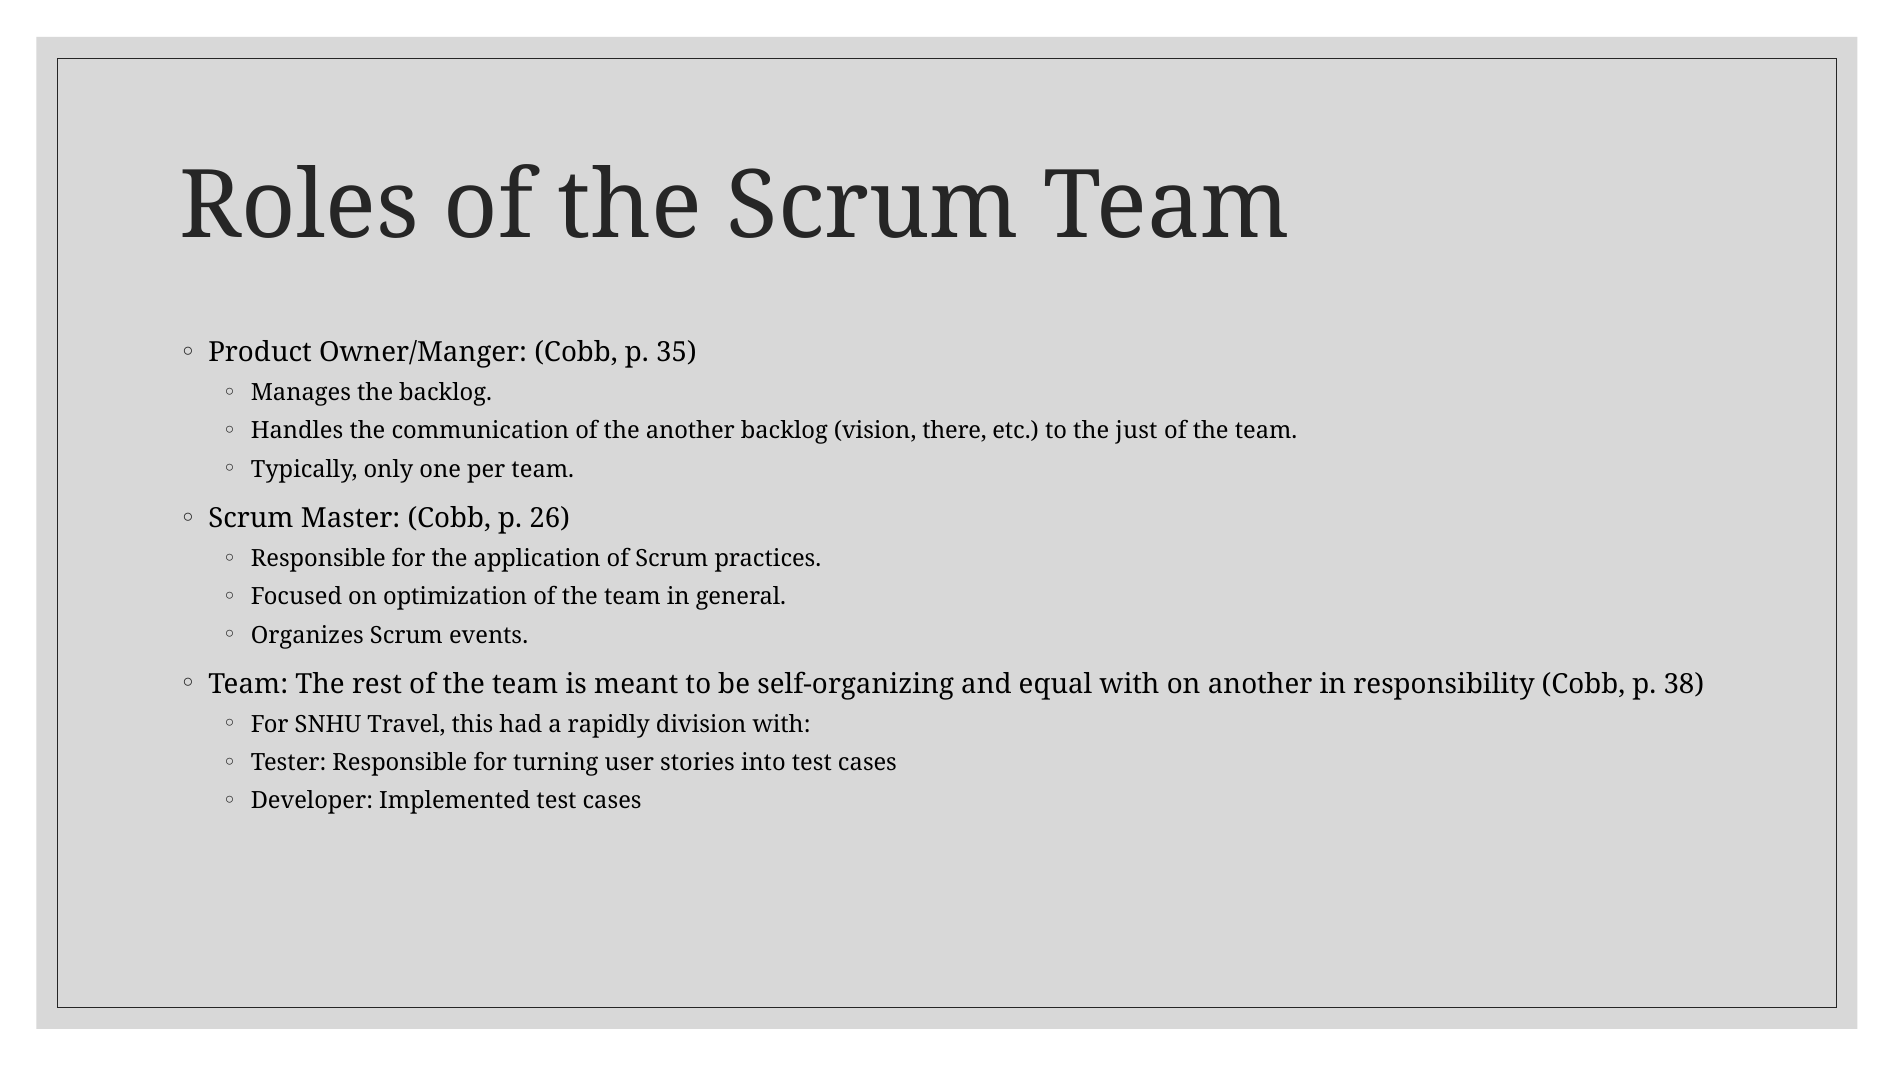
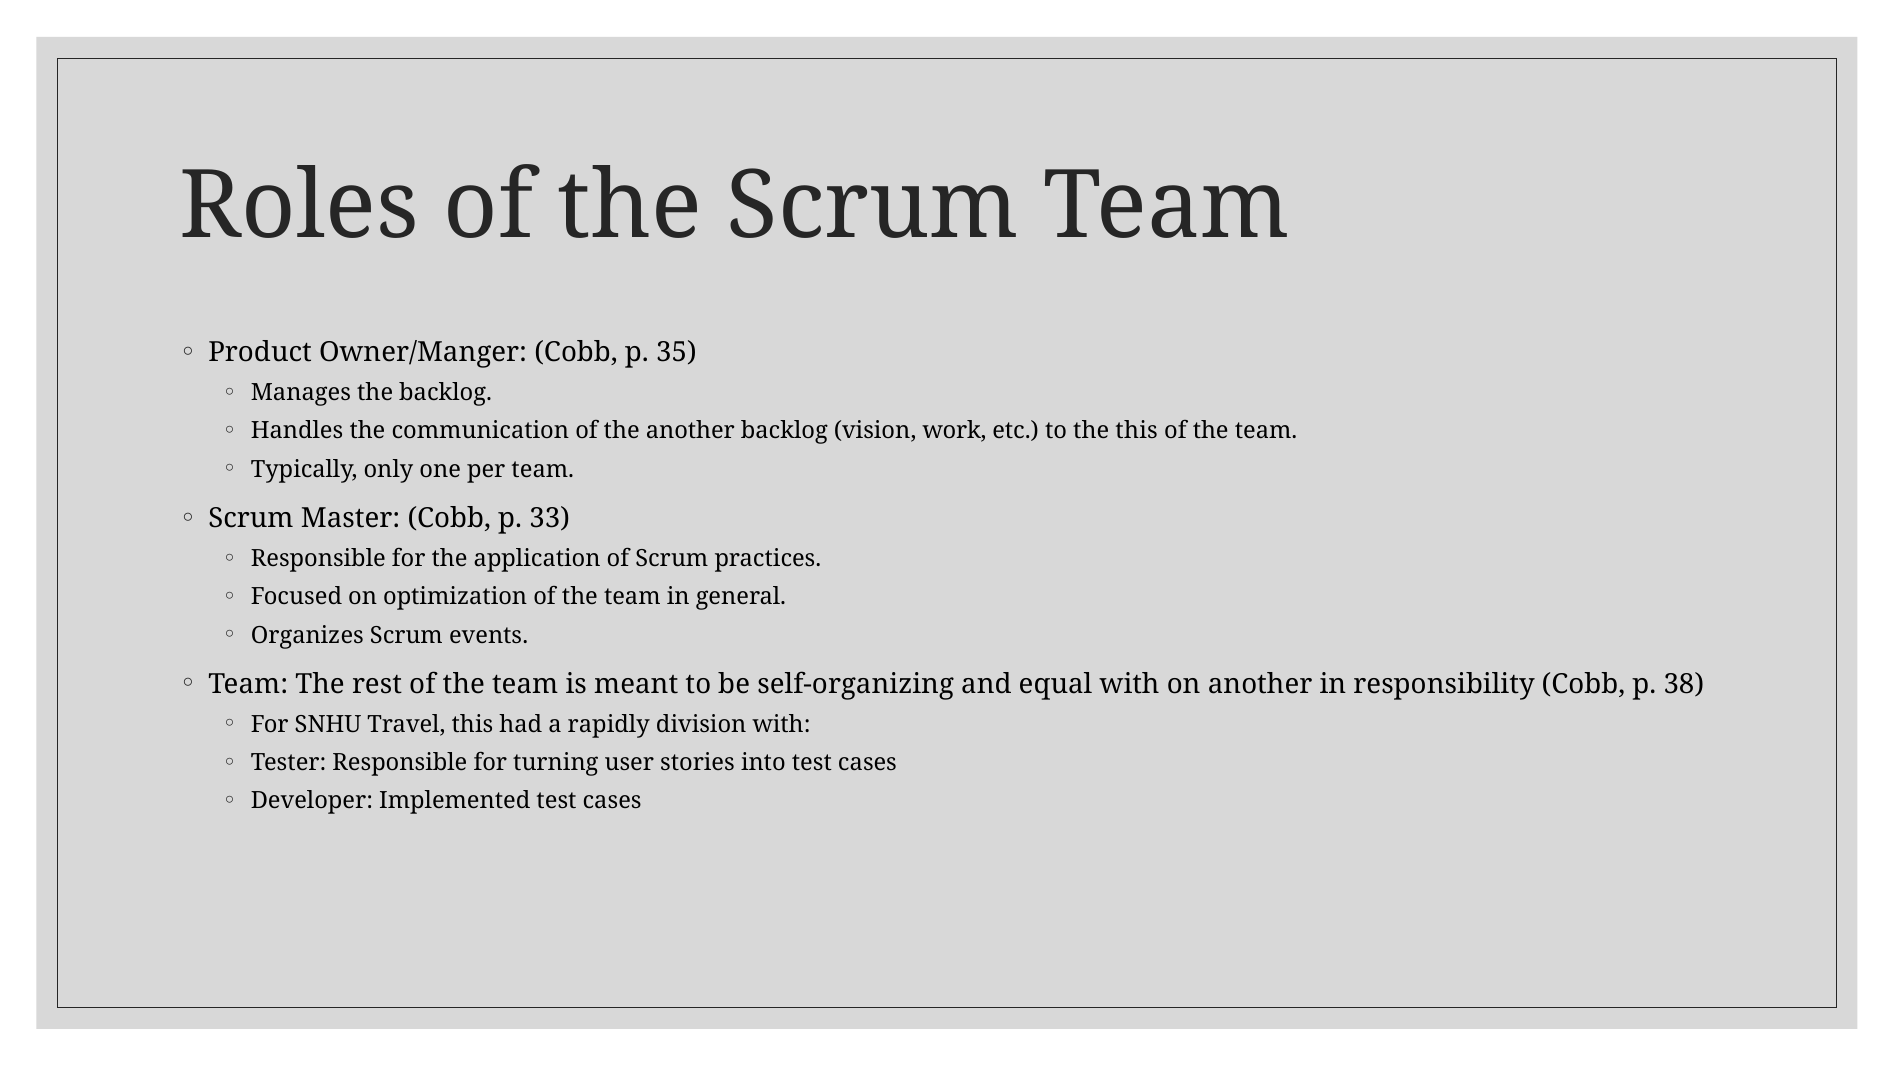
there: there -> work (955, 431)
the just: just -> this (1137, 431)
26: 26 -> 33 (550, 518)
